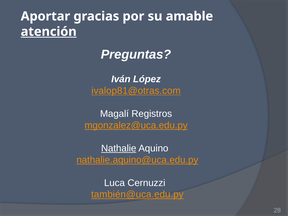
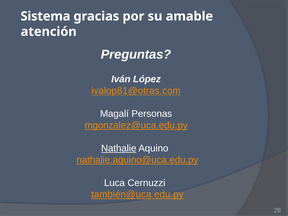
Aportar: Aportar -> Sistema (45, 16)
atención underline: present -> none (49, 32)
Registros: Registros -> Personas (152, 114)
